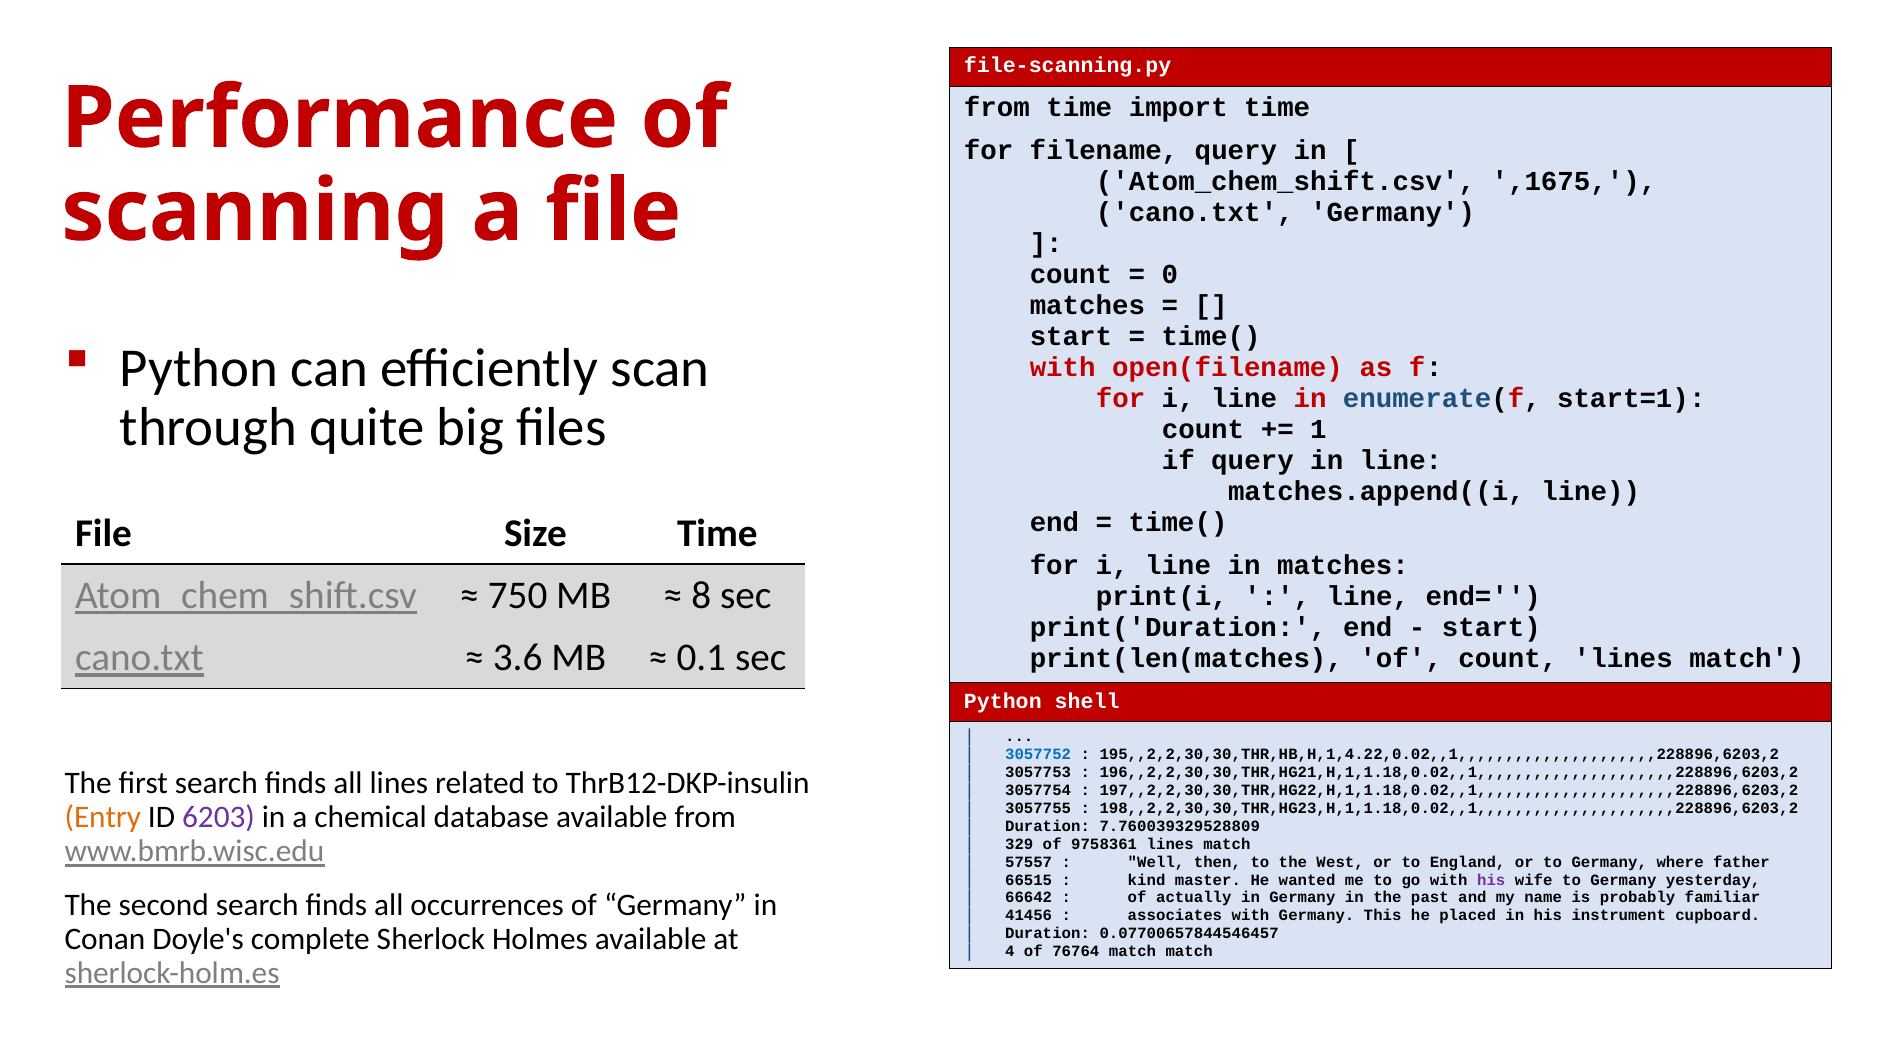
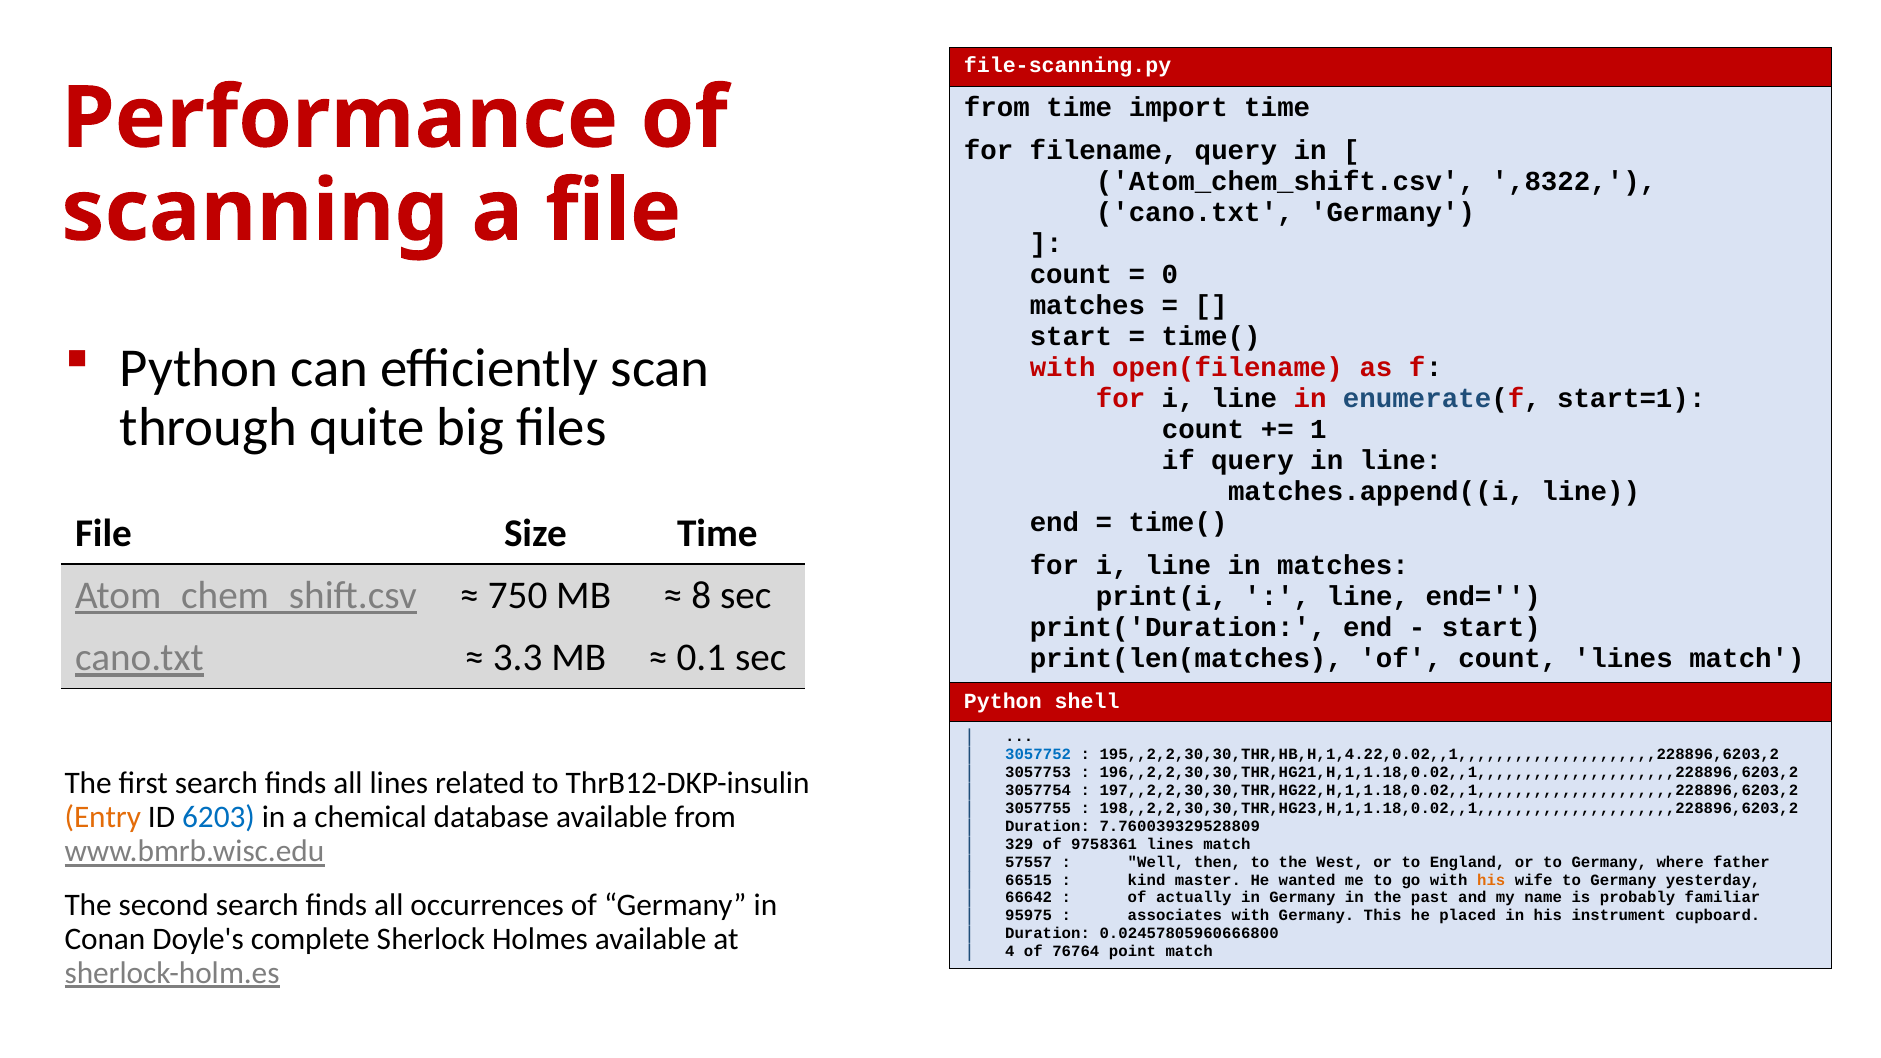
,1675: ,1675 -> ,8322 (1574, 181)
3.6: 3.6 -> 3.3 (518, 658)
6203 colour: purple -> blue (218, 817)
his colour: purple -> orange (1491, 880)
41456: 41456 -> 95975 (1029, 916)
0.07700657844546457: 0.07700657844546457 -> 0.02457805960666800 (1189, 934)
76764 match: match -> point (1133, 951)
